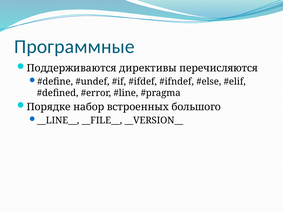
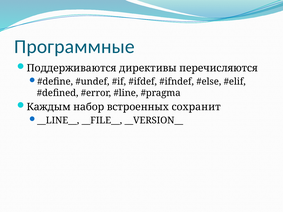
Порядке: Порядке -> Каждым (49, 107)
большого: большого -> сохранит (196, 107)
